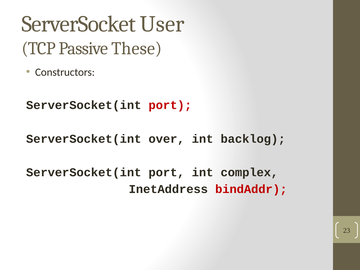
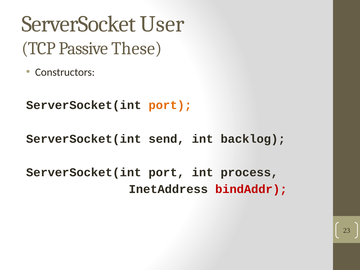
port colour: red -> orange (170, 105)
over: over -> send (167, 139)
complex: complex -> process (249, 172)
